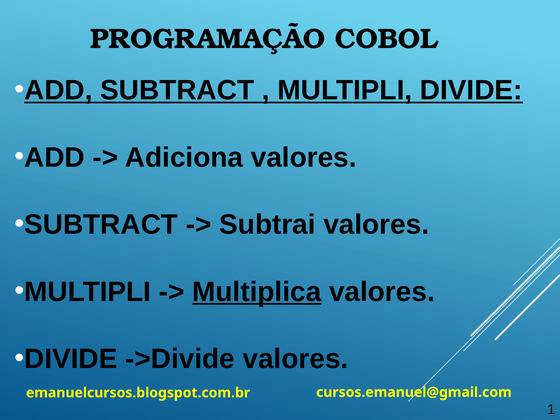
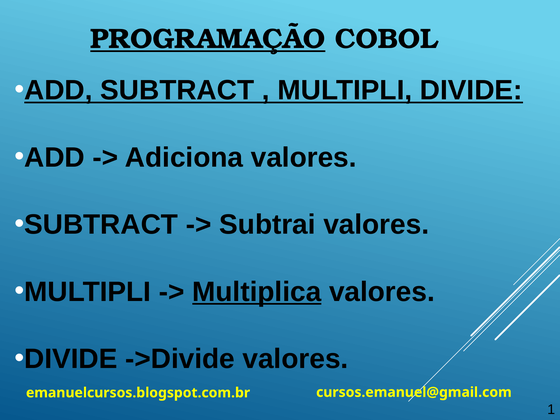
PROGRAMAÇÃO underline: none -> present (208, 39)
